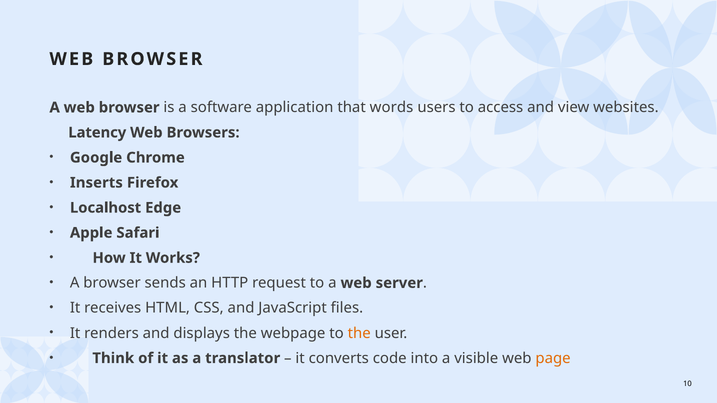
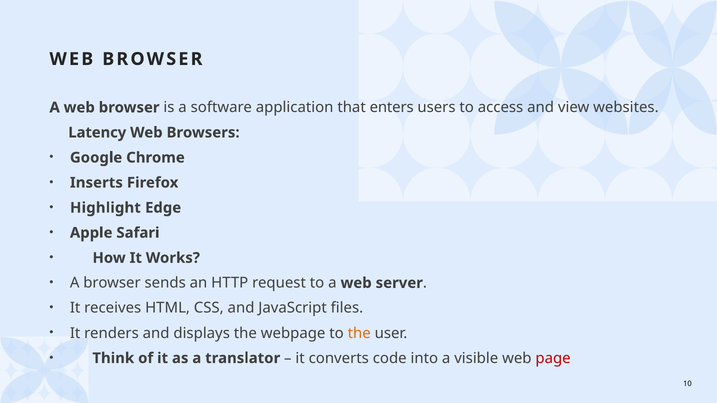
words: words -> enters (392, 108)
Localhost: Localhost -> Highlight (105, 208)
page colour: orange -> red (553, 358)
